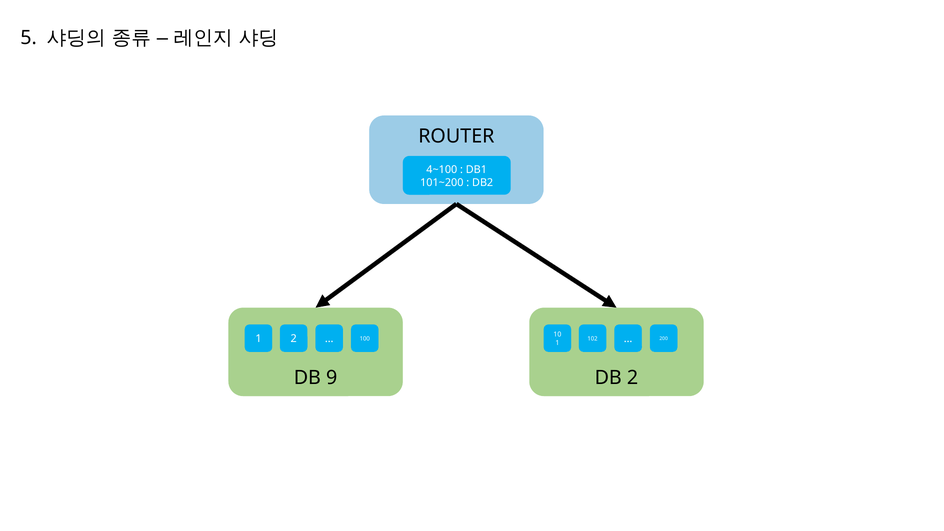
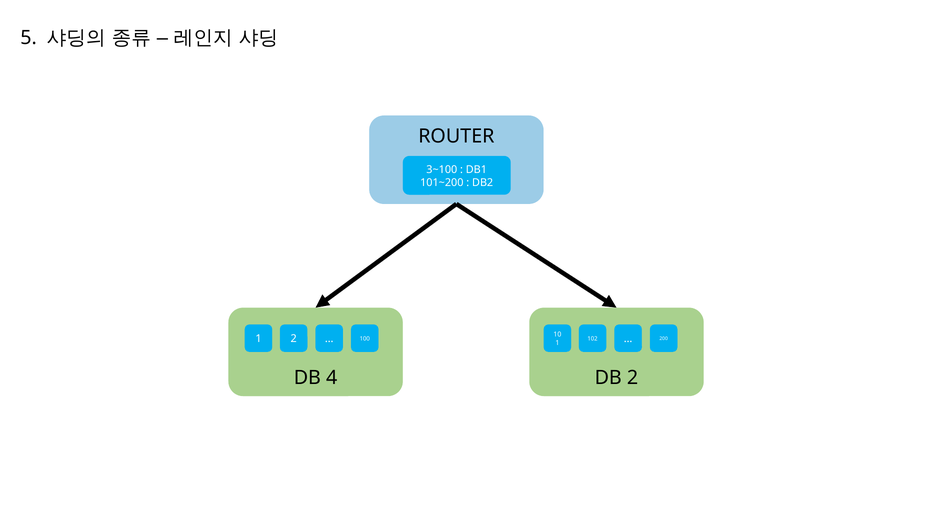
4~100: 4~100 -> 3~100 (442, 170)
9: 9 -> 4 (332, 378)
